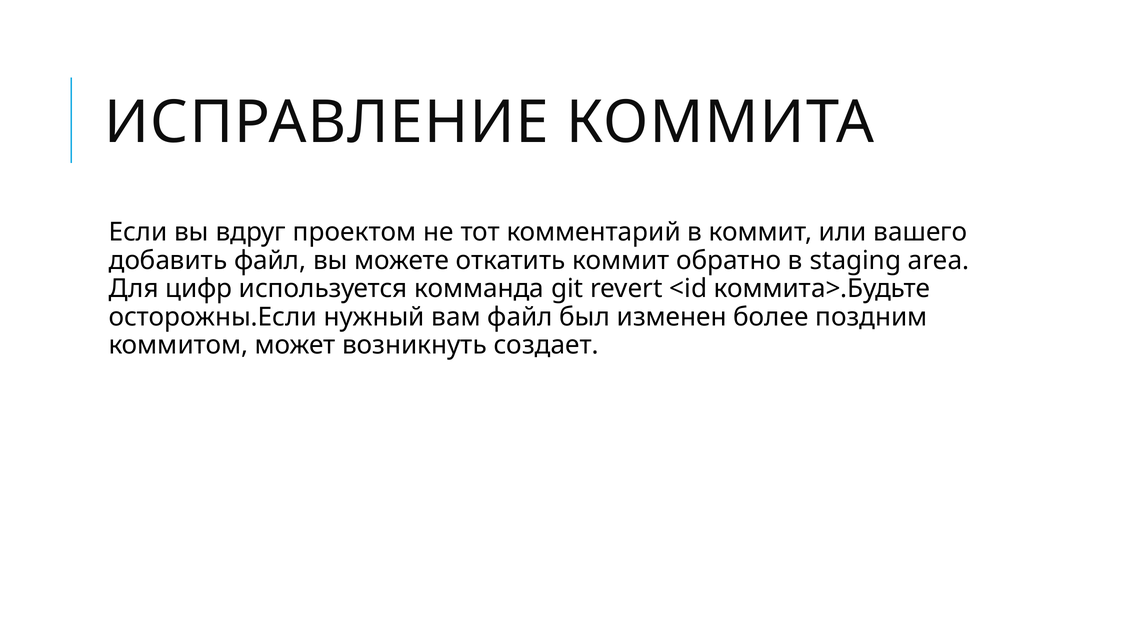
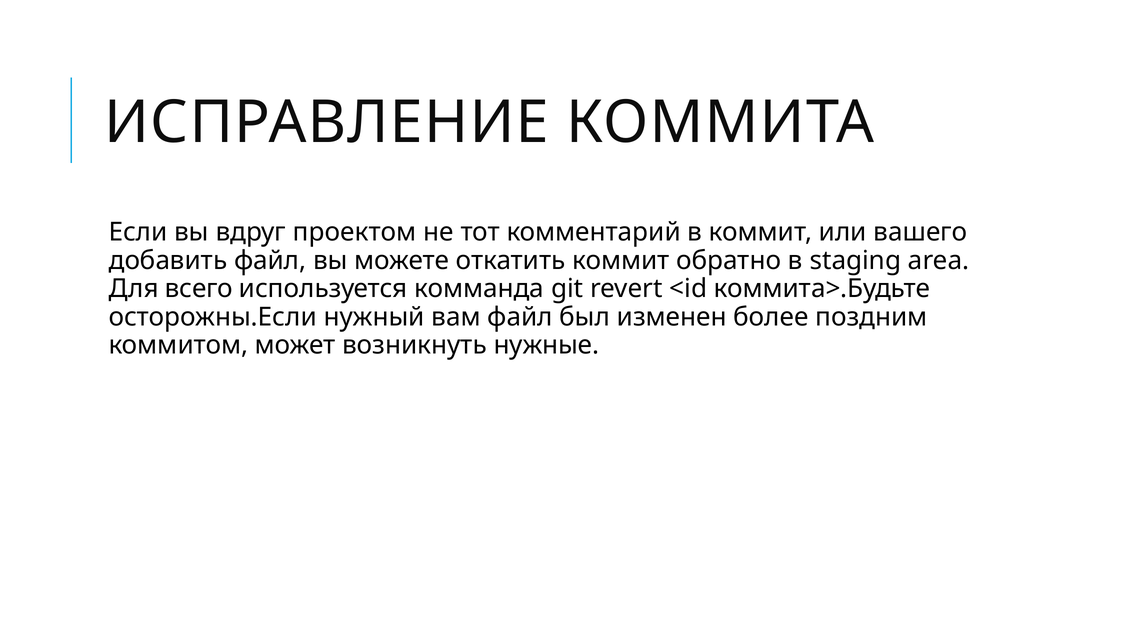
цифр: цифр -> всего (199, 289)
создает: создает -> нужные (546, 345)
